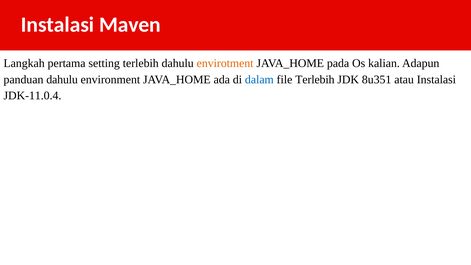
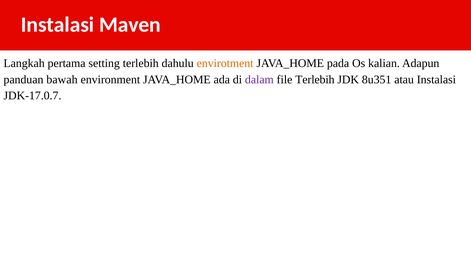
panduan dahulu: dahulu -> bawah (62, 79)
dalam colour: blue -> purple (259, 79)
JDK-11.0.4: JDK-11.0.4 -> JDK-17.0.7 (32, 96)
